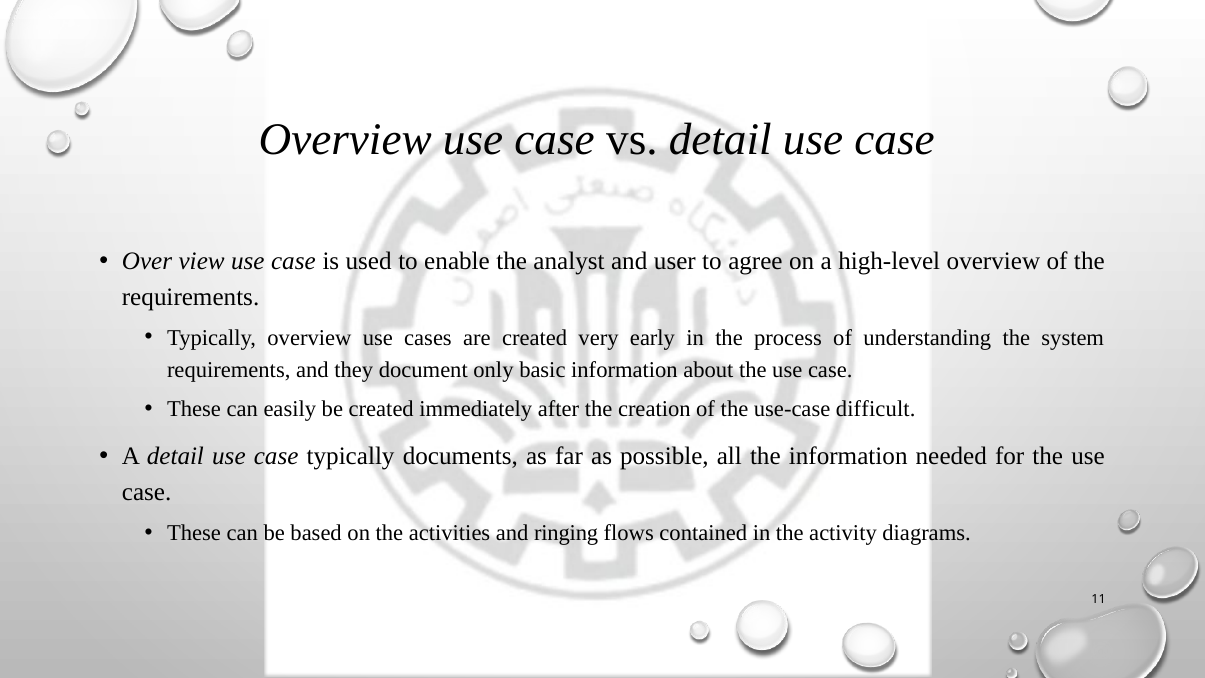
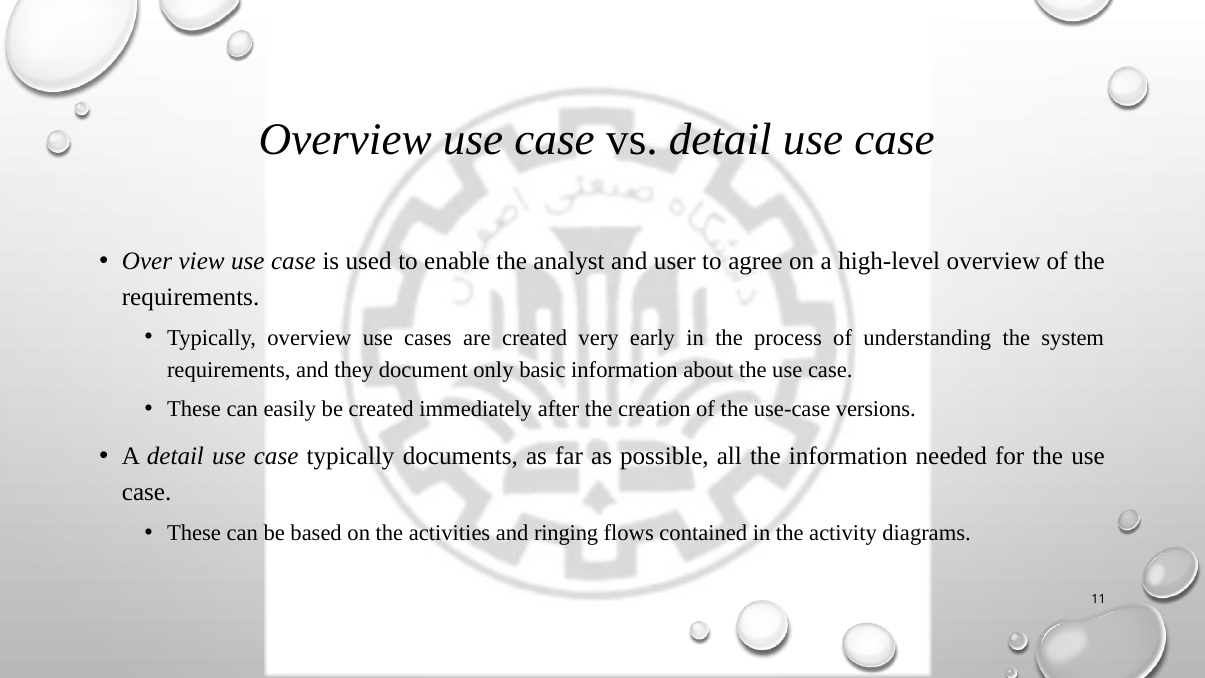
difficult: difficult -> versions (876, 409)
